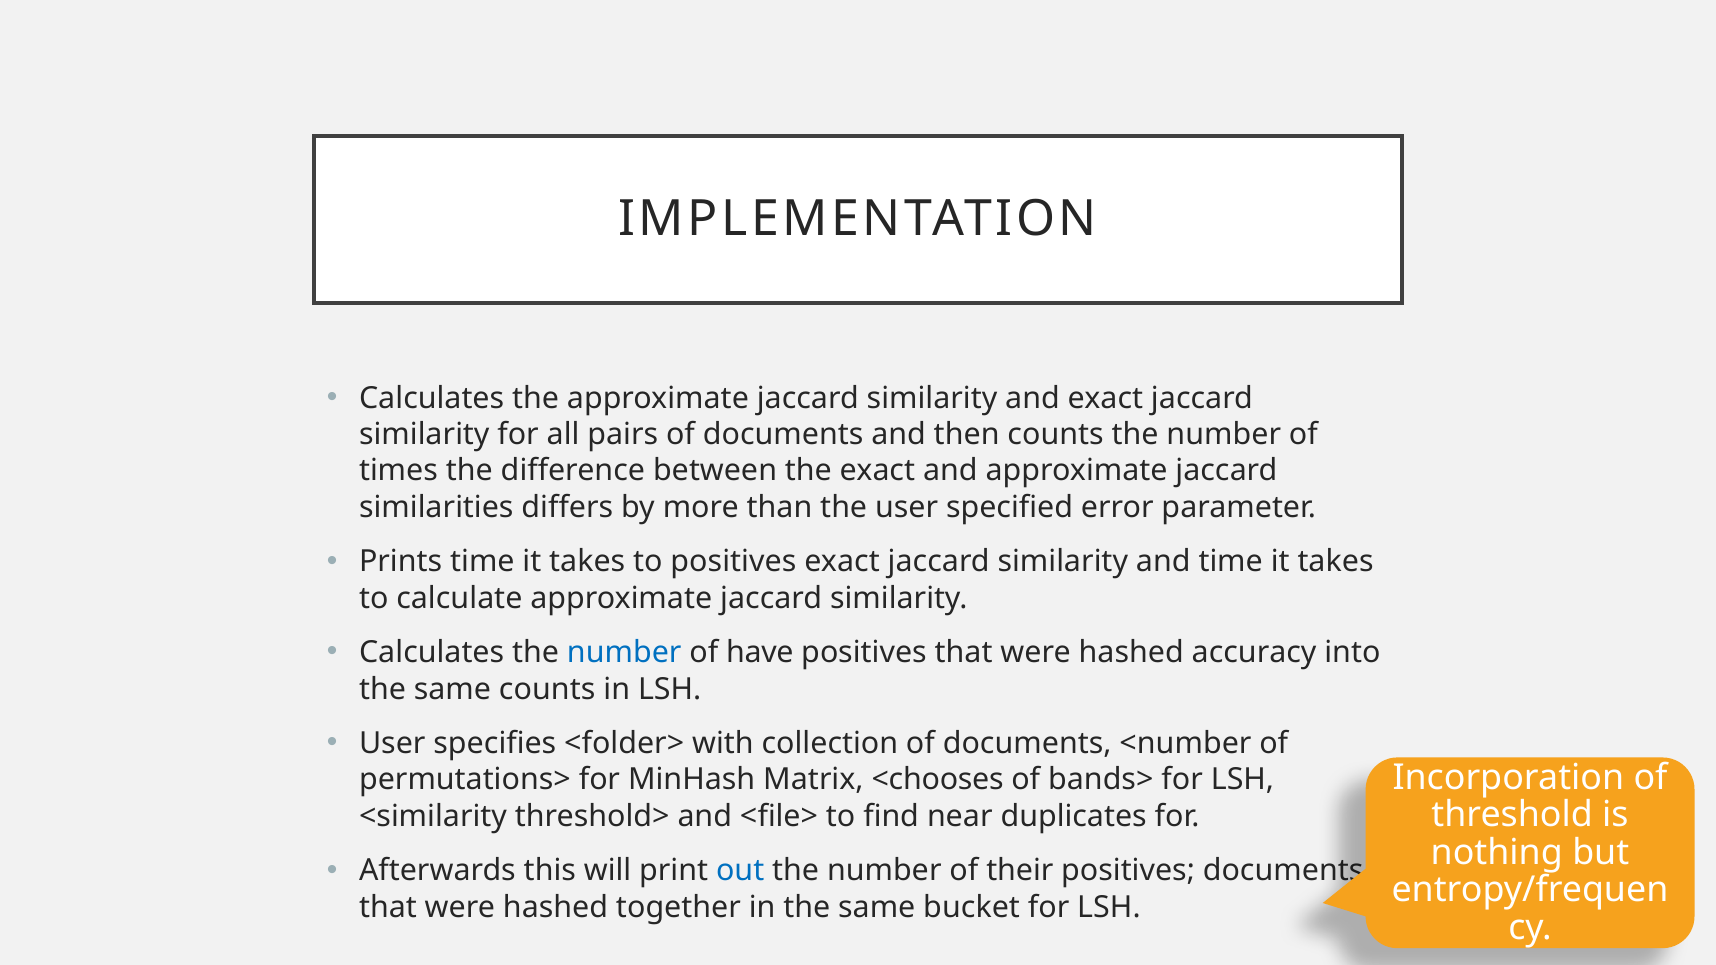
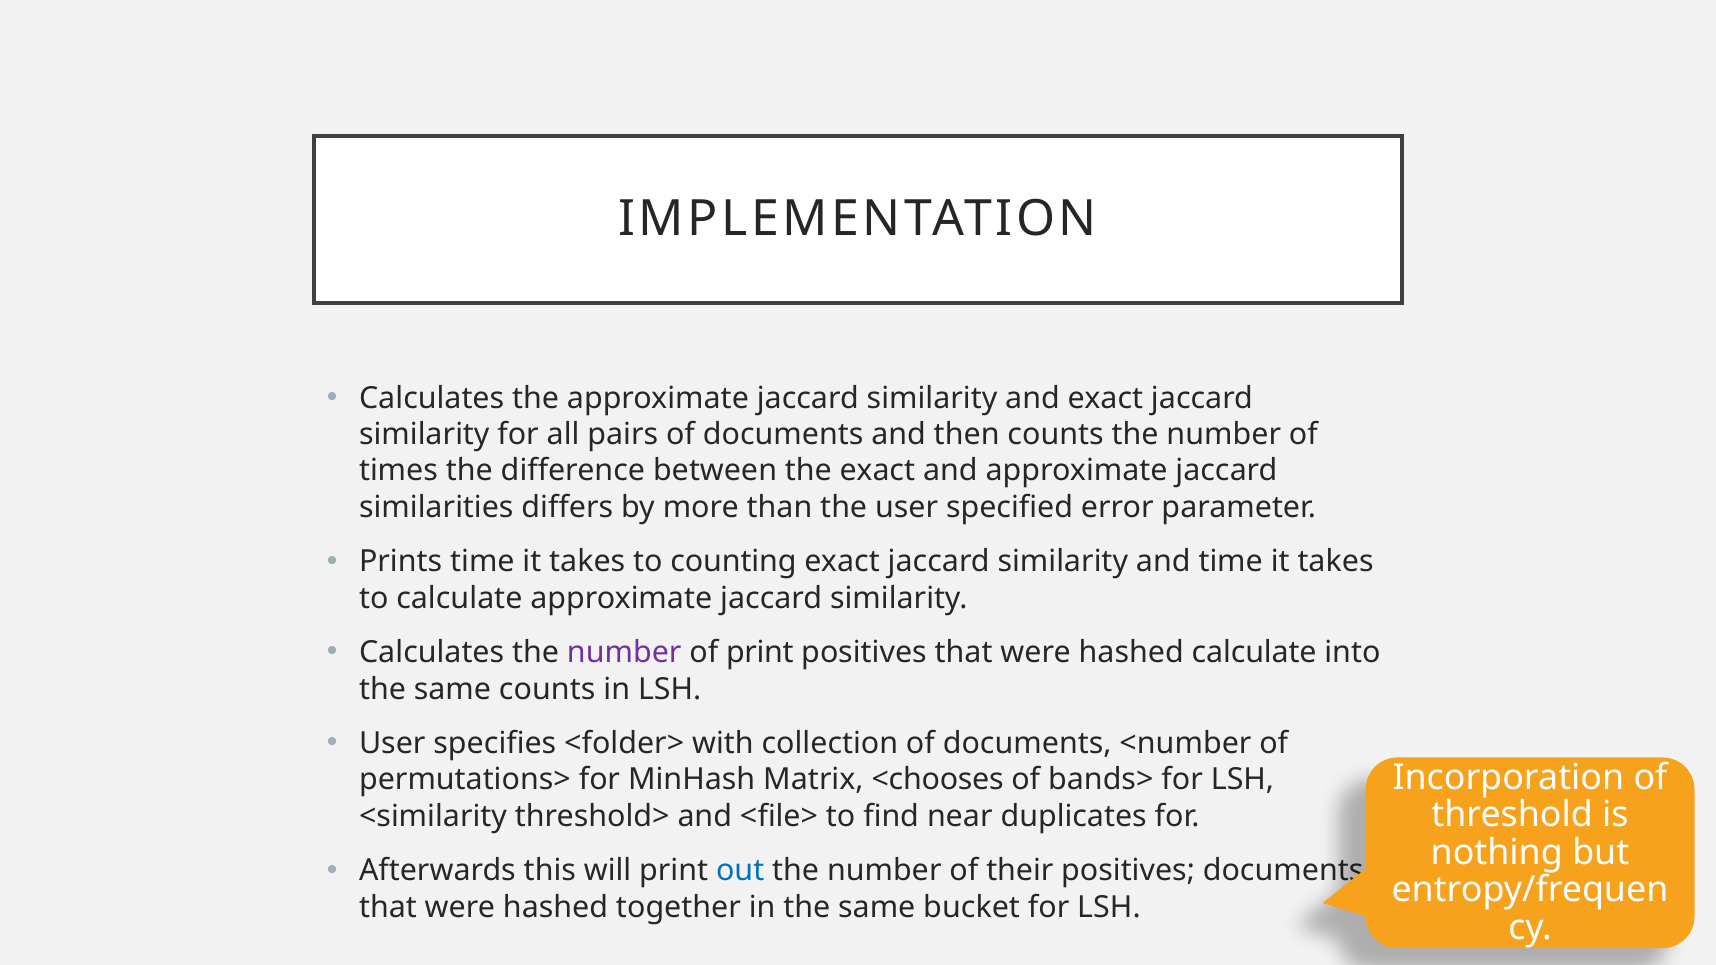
to positives: positives -> counting (734, 562)
number colour: blue -> purple (624, 653)
of have: have -> print (760, 653)
hashed accuracy: accuracy -> calculate (1254, 653)
